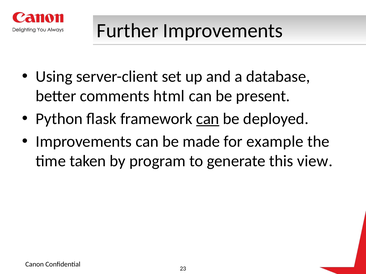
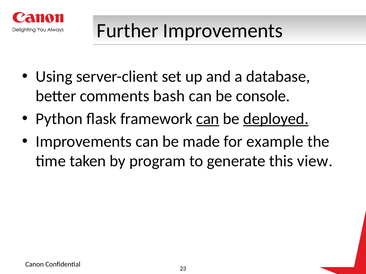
html: html -> bash (169, 96)
present: present -> console (263, 96)
deployed underline: none -> present (276, 119)
